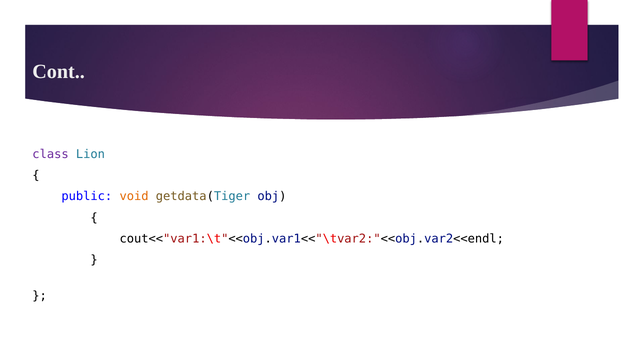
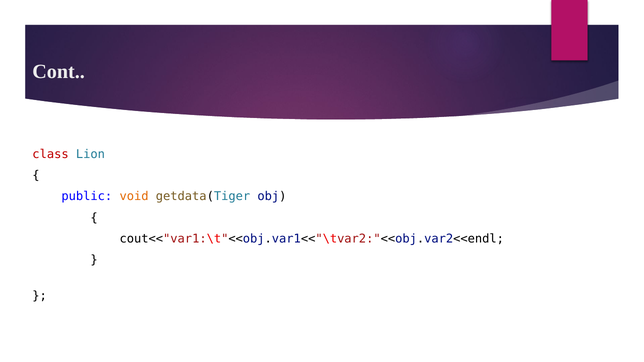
class colour: purple -> red (51, 154)
